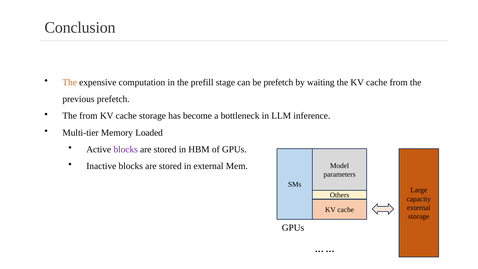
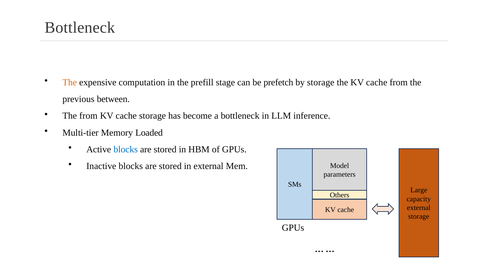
Conclusion: Conclusion -> Bottleneck (80, 28)
by waiting: waiting -> storage (321, 82)
previous prefetch: prefetch -> between (113, 99)
blocks colour: purple -> blue (126, 149)
